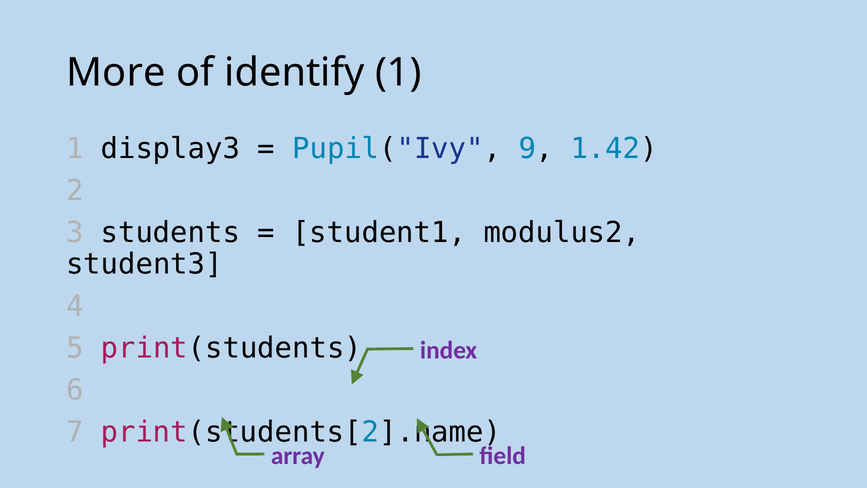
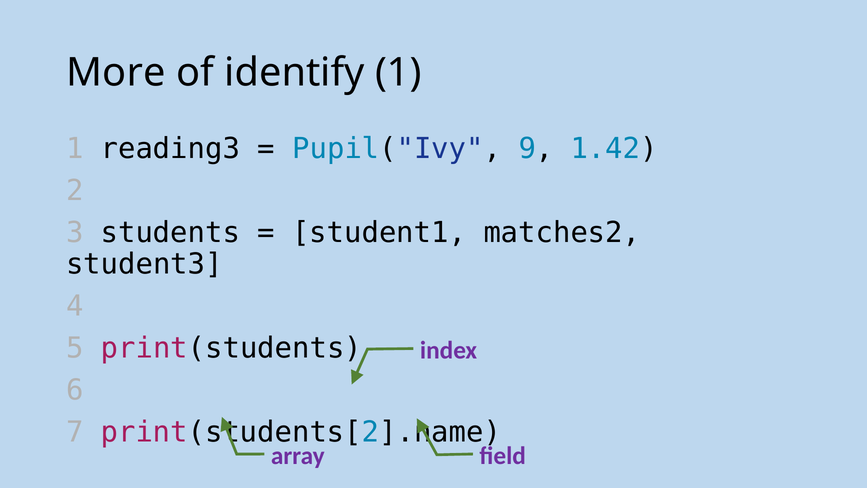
display3: display3 -> reading3 (170, 149)
modulus2: modulus2 -> matches2 (562, 233)
